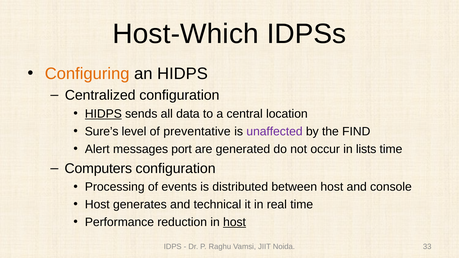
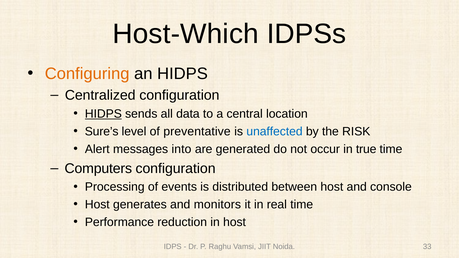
unaffected colour: purple -> blue (274, 132)
FIND: FIND -> RISK (356, 132)
port: port -> into (181, 149)
lists: lists -> true (366, 149)
technical: technical -> monitors (217, 205)
host underline: present -> none (235, 222)
